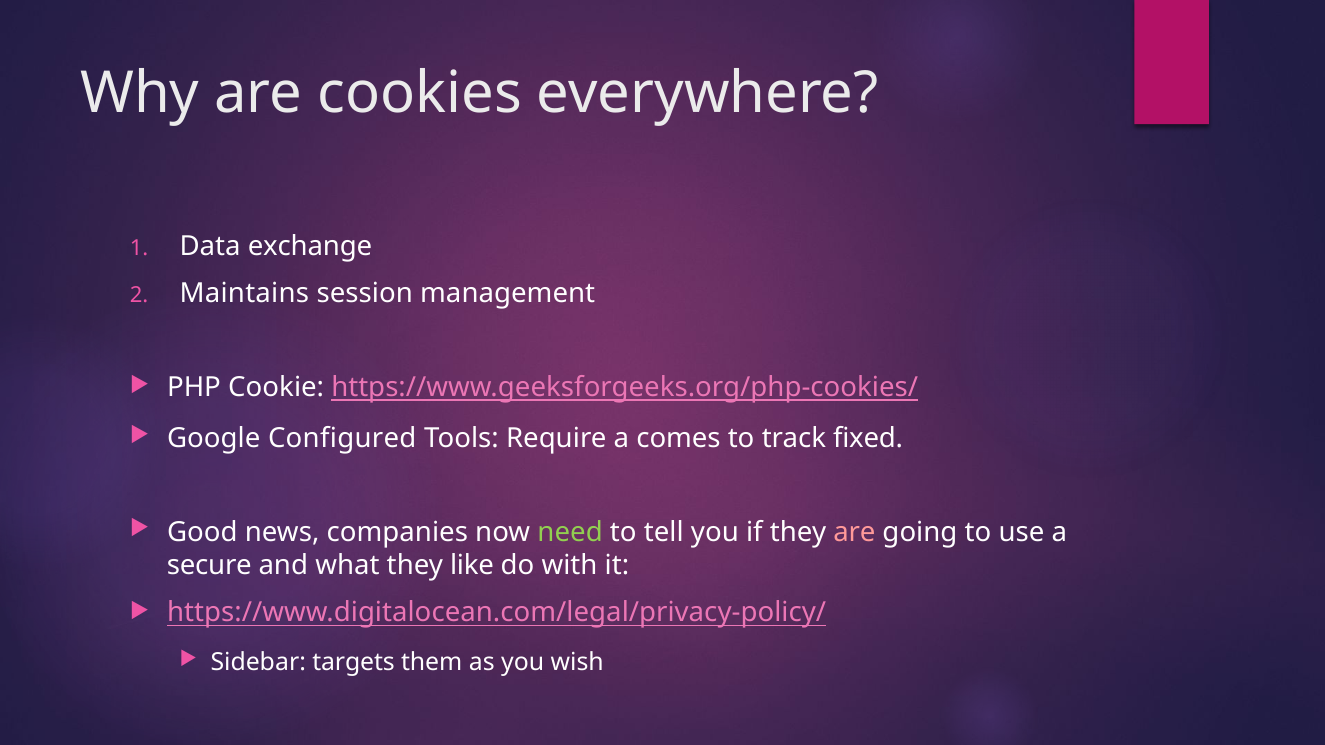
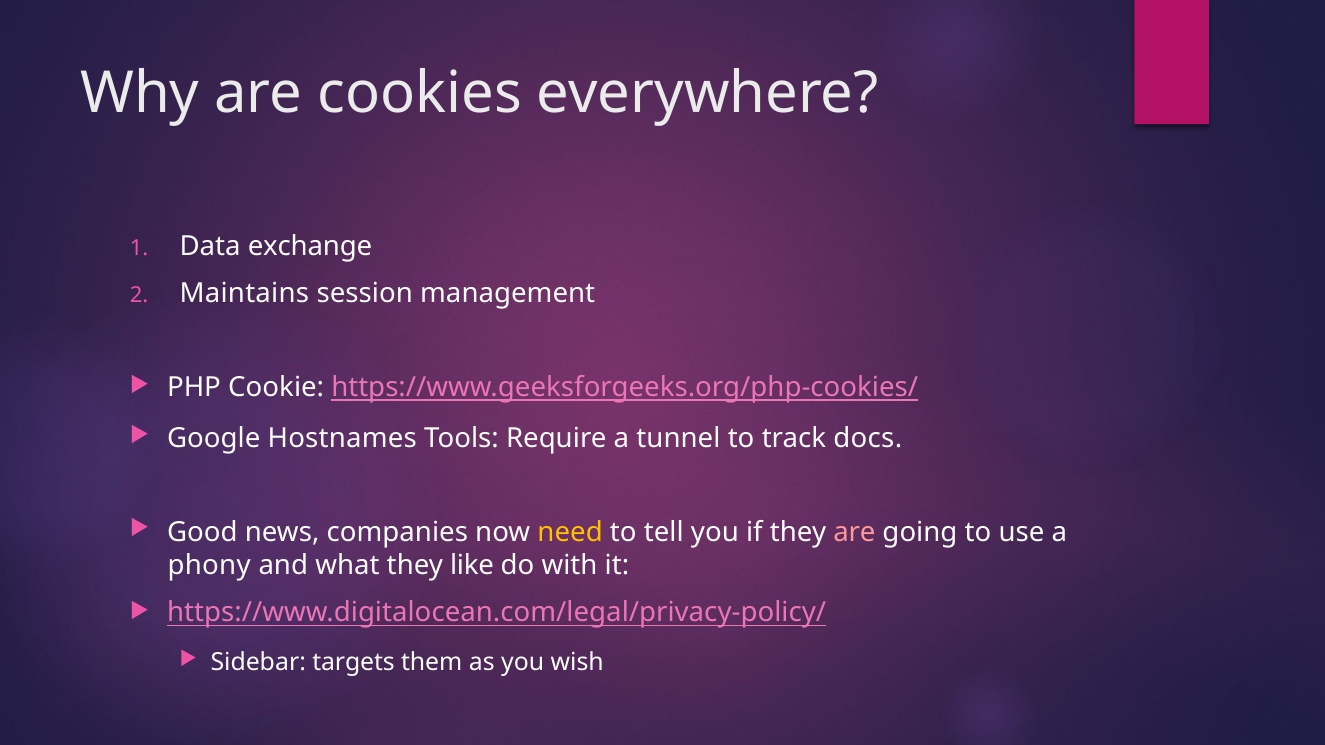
Configured: Configured -> Hostnames (342, 439)
comes: comes -> tunnel (678, 439)
fixed: fixed -> docs (868, 439)
need colour: light green -> yellow (570, 533)
secure: secure -> phony (209, 566)
